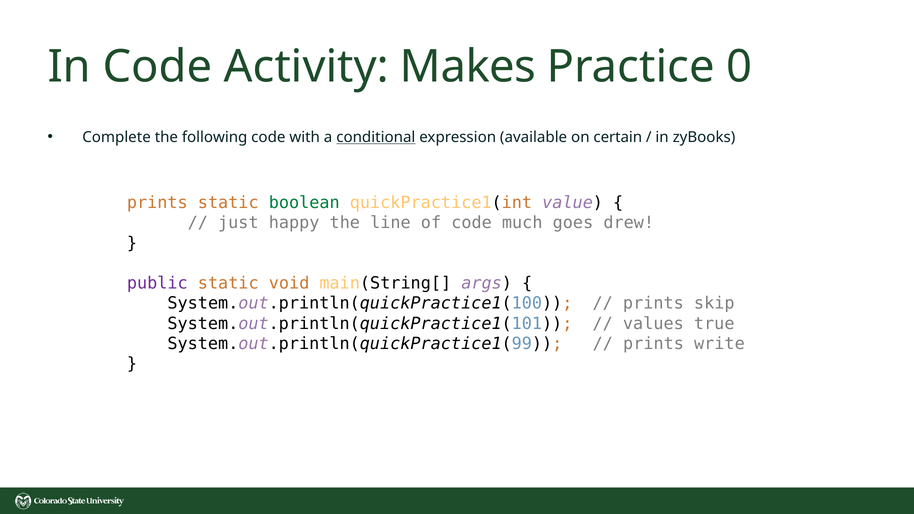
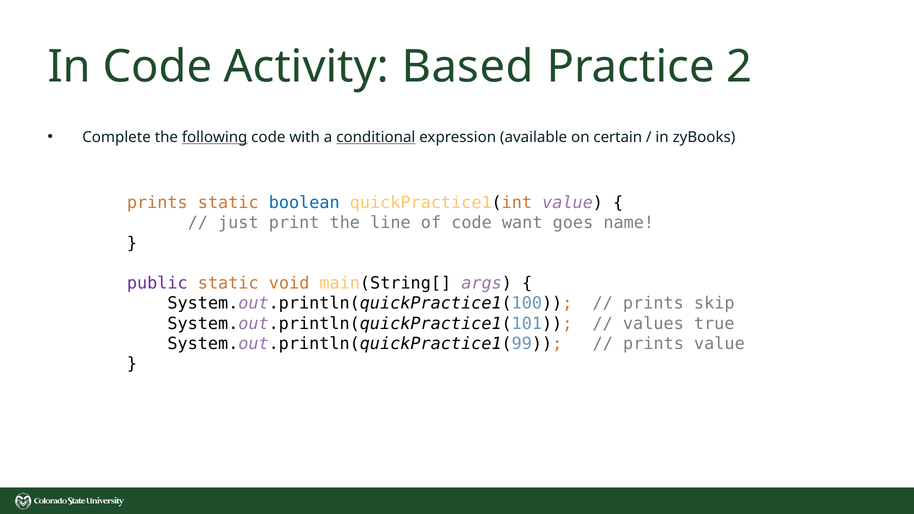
Makes: Makes -> Based (468, 67)
0: 0 -> 2 (739, 67)
following underline: none -> present (215, 137)
boolean colour: green -> blue (304, 203)
happy: happy -> print (294, 223)
much: much -> want (522, 223)
drew: drew -> name (629, 223)
prints write: write -> value (719, 344)
